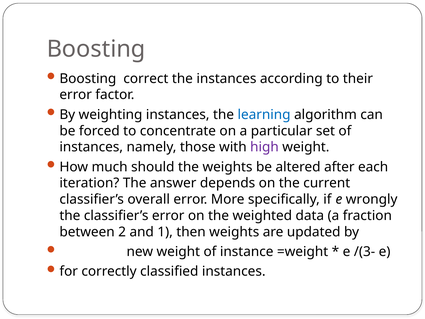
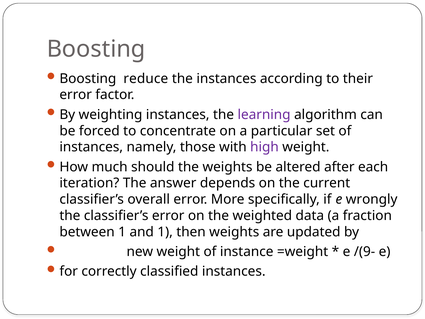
correct: correct -> reduce (146, 78)
learning colour: blue -> purple (264, 114)
between 2: 2 -> 1 (122, 232)
/(3-: /(3- -> /(9- (365, 252)
